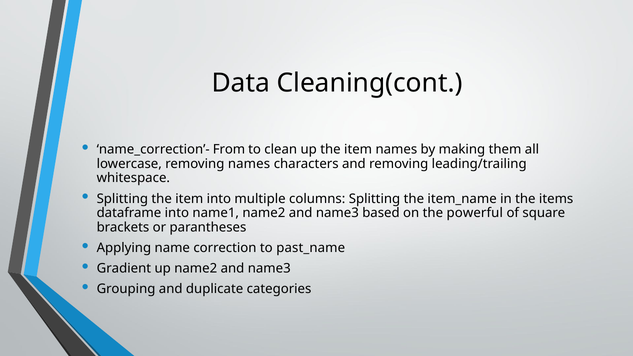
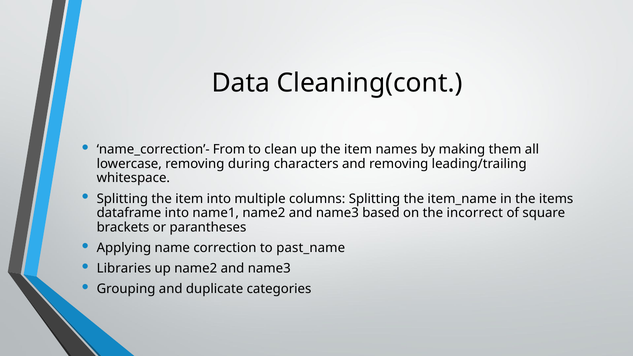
removing names: names -> during (249, 164)
powerful: powerful -> incorrect (475, 213)
Gradient: Gradient -> Libraries (124, 269)
